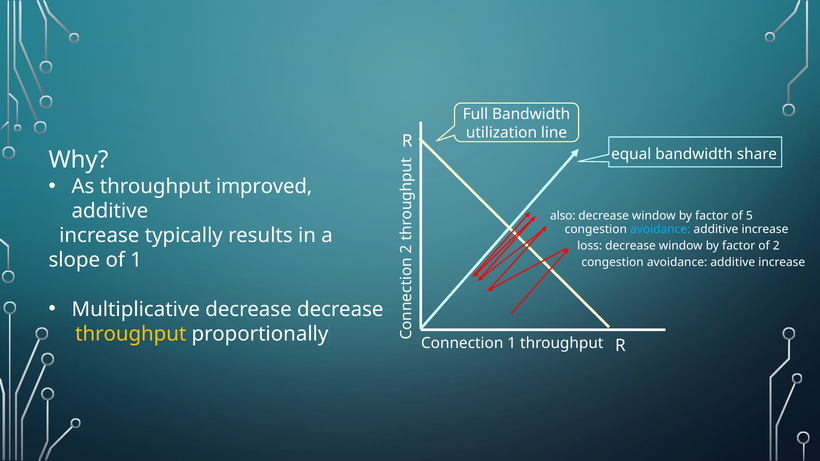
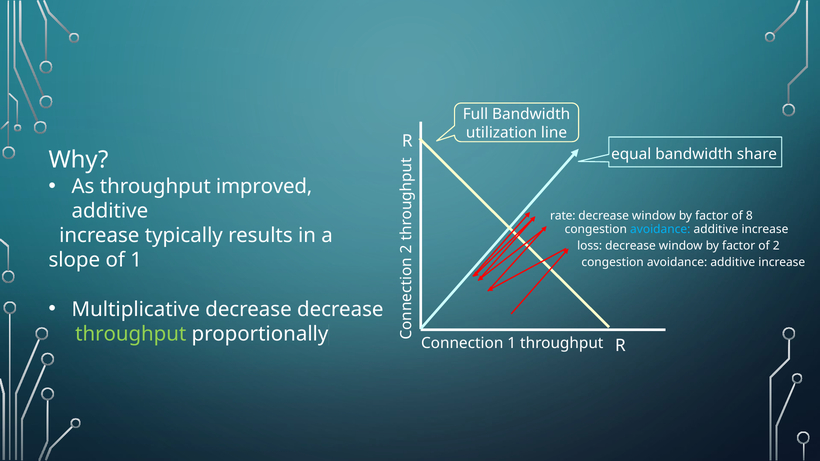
also: also -> rate (563, 216)
5: 5 -> 8 (749, 216)
throughput colour: yellow -> light green (131, 334)
